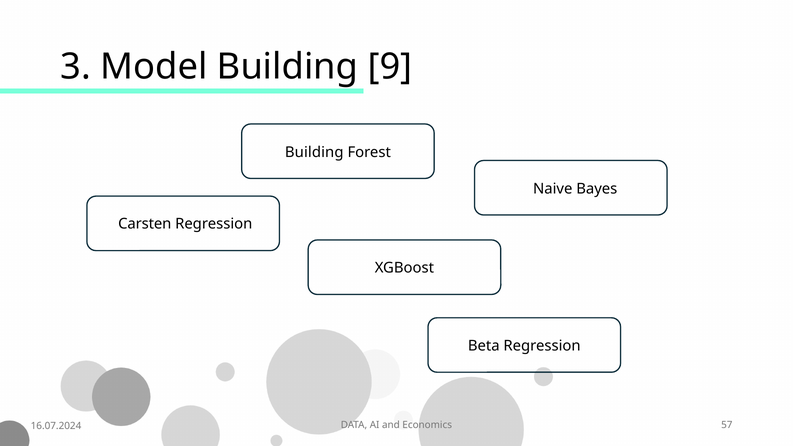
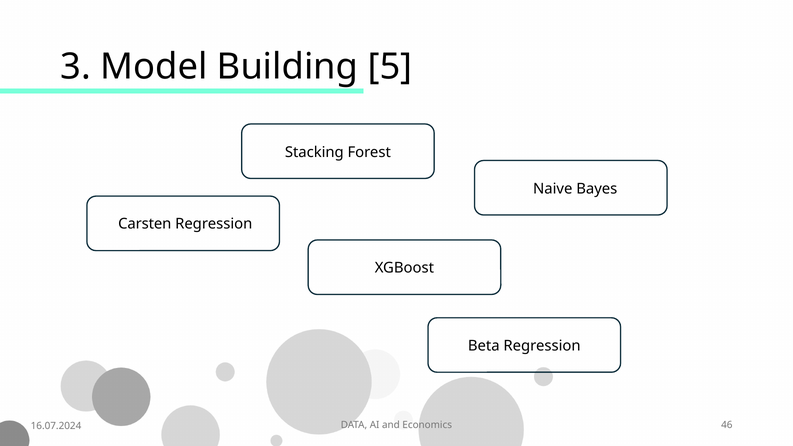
9: 9 -> 5 (390, 67)
Building: Building -> Stacking (314, 152)
57: 57 -> 46 (727, 425)
